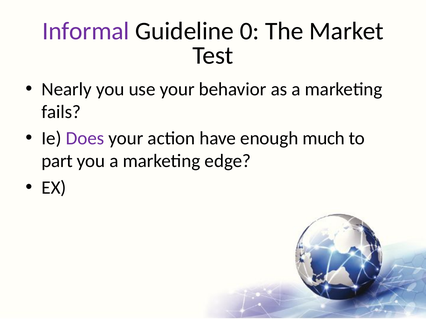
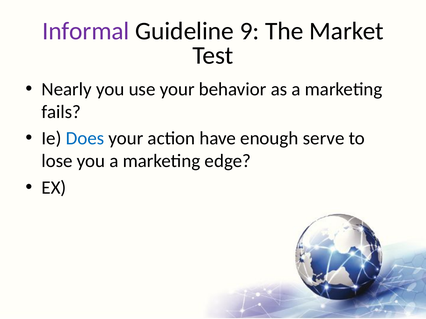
0: 0 -> 9 (250, 31)
Does colour: purple -> blue (85, 139)
much: much -> serve (324, 139)
part: part -> lose (57, 161)
